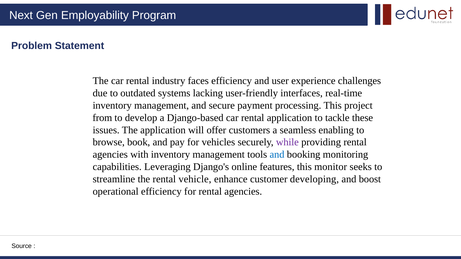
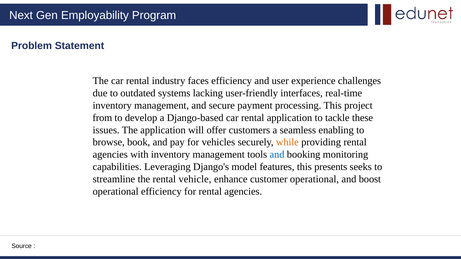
while colour: purple -> orange (287, 142)
online: online -> model (244, 167)
monitor: monitor -> presents (331, 167)
customer developing: developing -> operational (314, 179)
